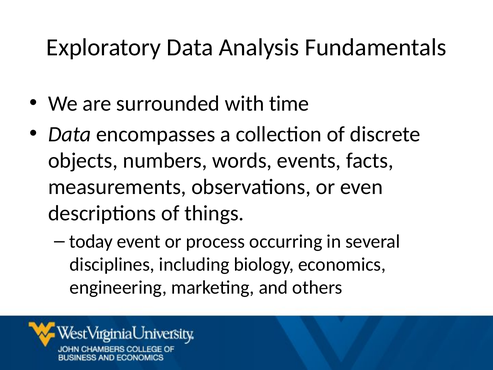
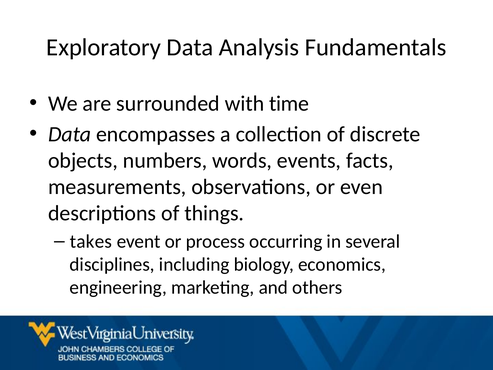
today: today -> takes (91, 241)
